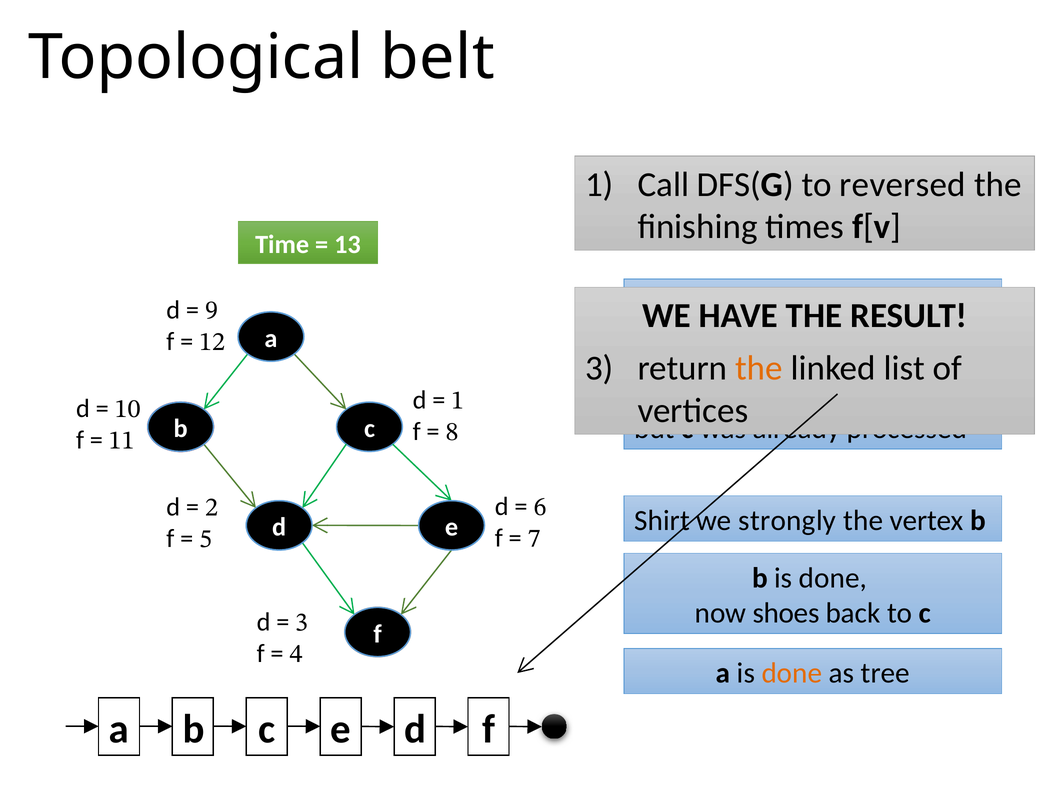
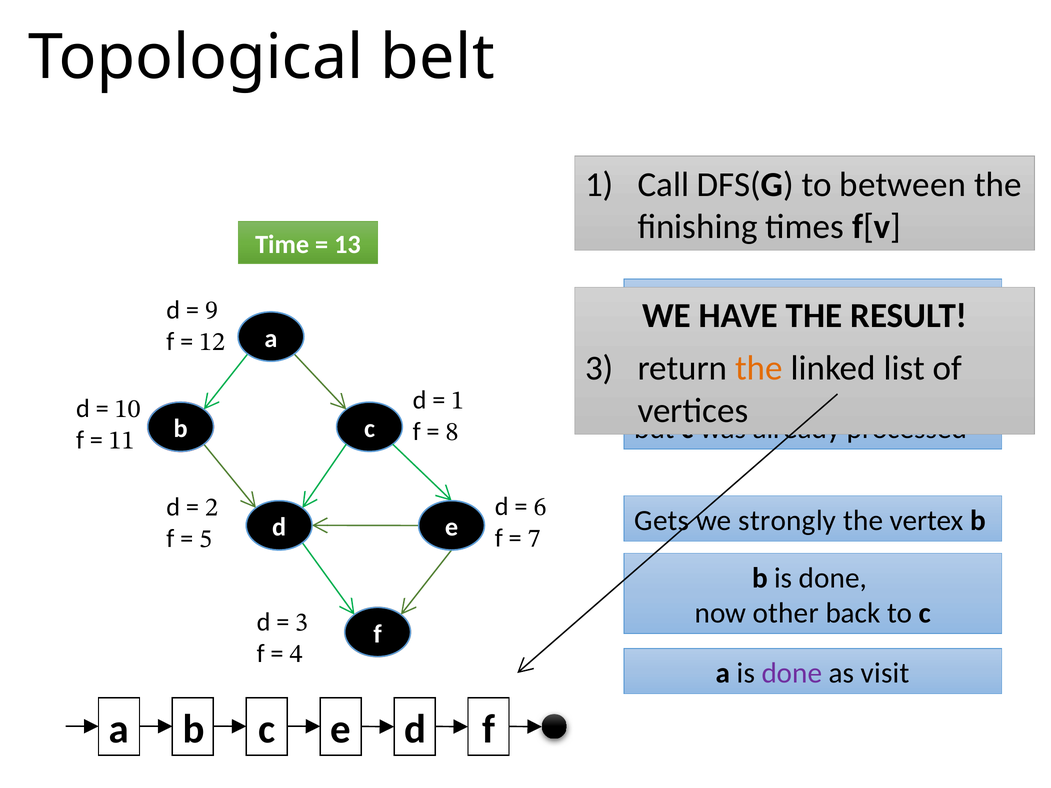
reversed: reversed -> between (903, 185)
Shirt: Shirt -> Gets (662, 521)
shoes: shoes -> other (786, 613)
done colour: orange -> purple (792, 673)
as tree: tree -> visit (885, 673)
